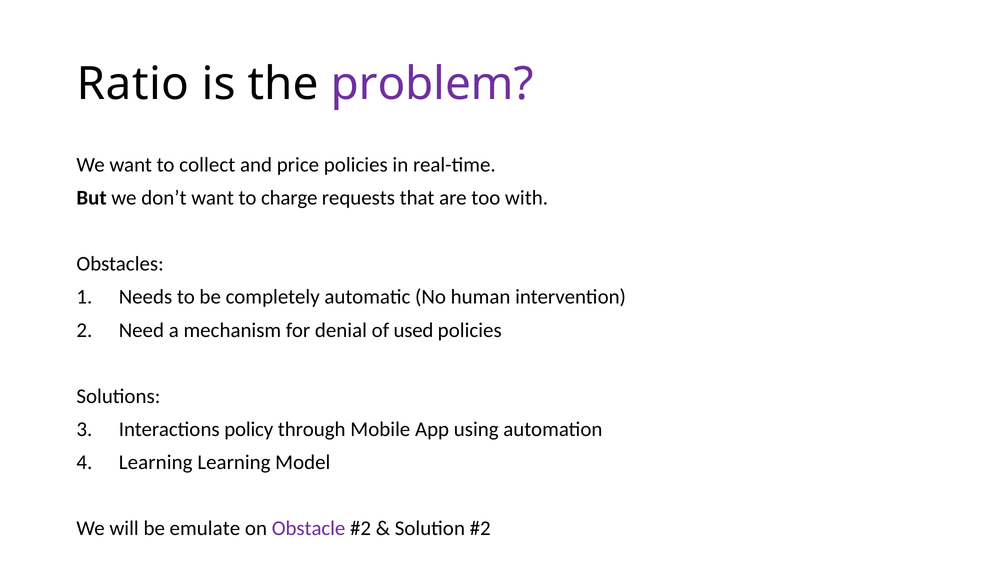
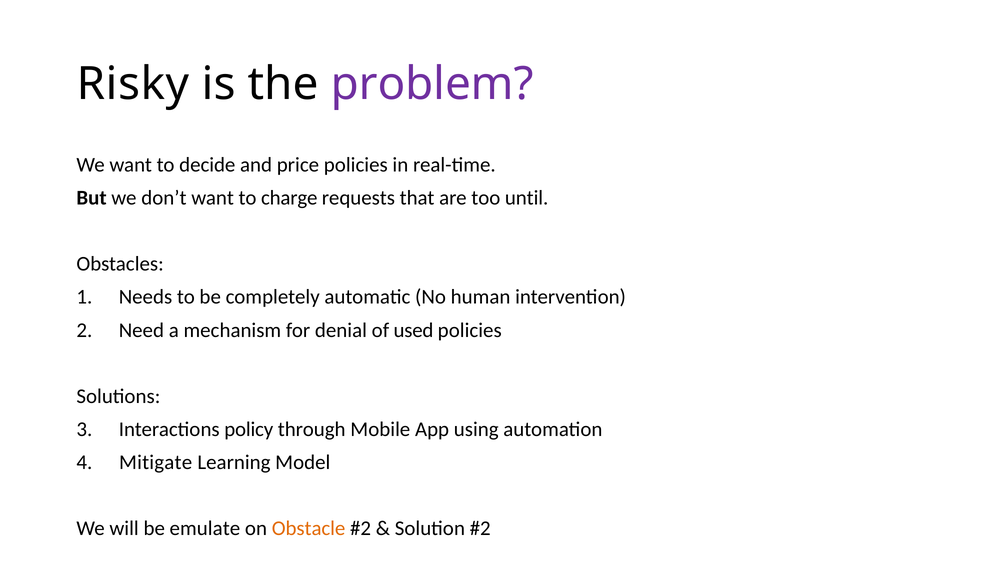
Ratio: Ratio -> Risky (133, 84)
collect: collect -> decide (207, 165)
with: with -> until (527, 198)
Learning: Learning -> Mitigate (156, 462)
Obstacle colour: purple -> orange (309, 528)
